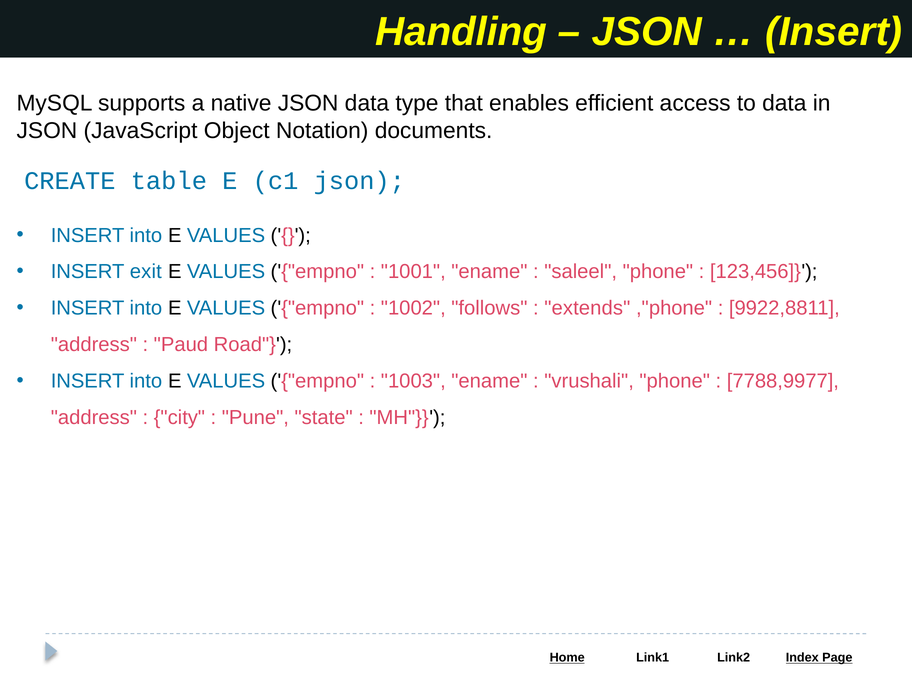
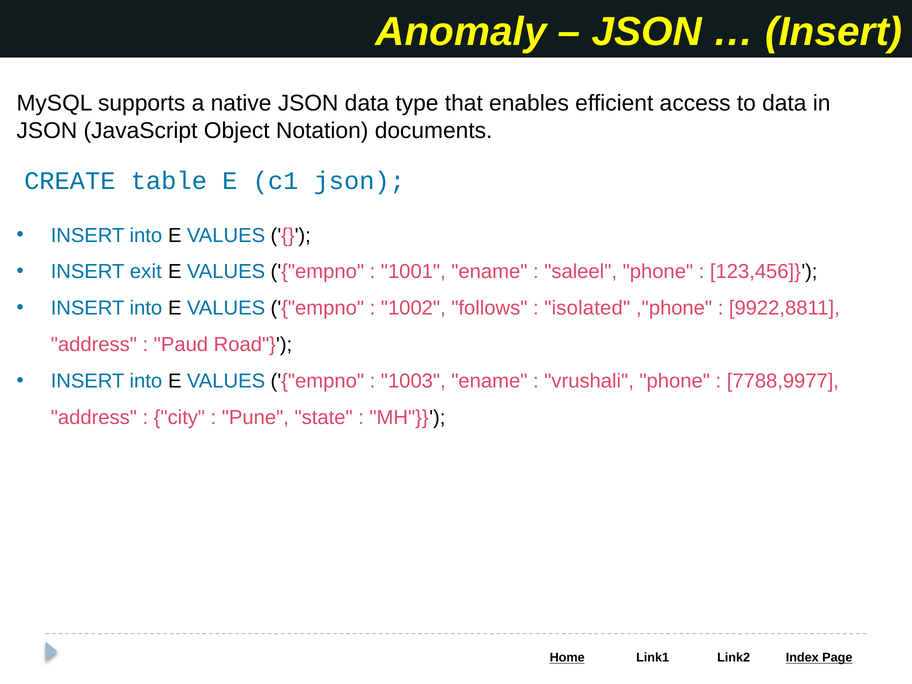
Handling: Handling -> Anomaly (461, 32)
extends: extends -> isolated (587, 308)
